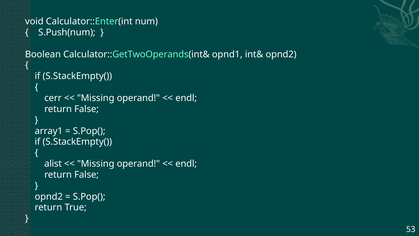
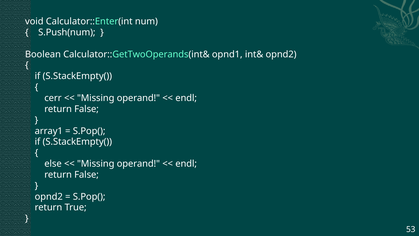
alist: alist -> else (53, 164)
